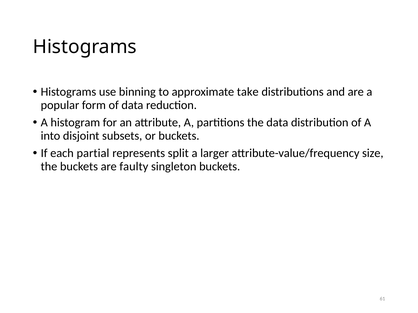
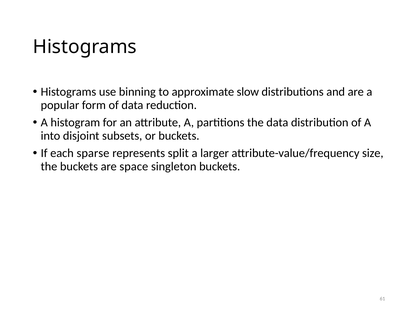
take: take -> slow (248, 92)
partial: partial -> sparse (93, 153)
faulty: faulty -> space (134, 167)
